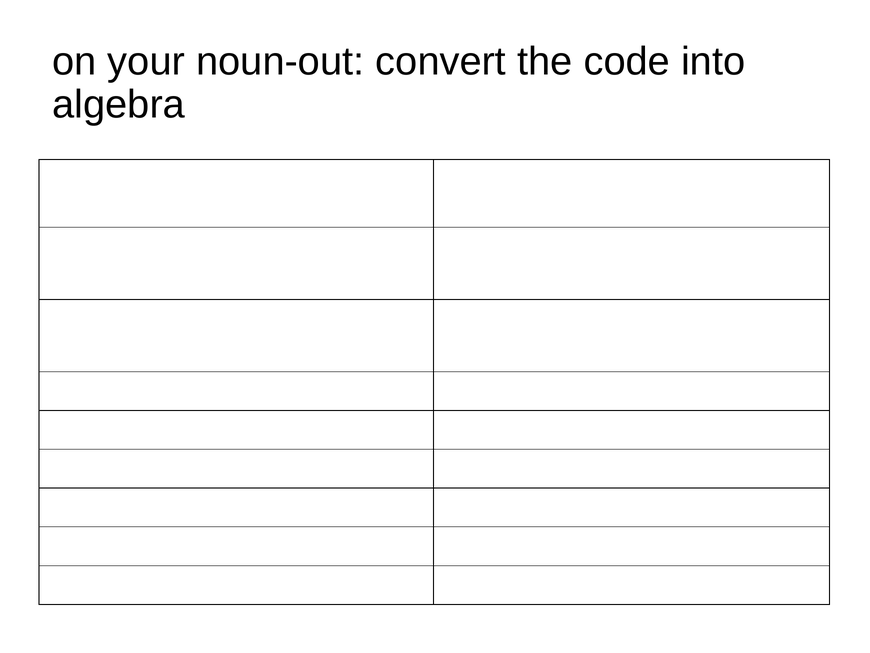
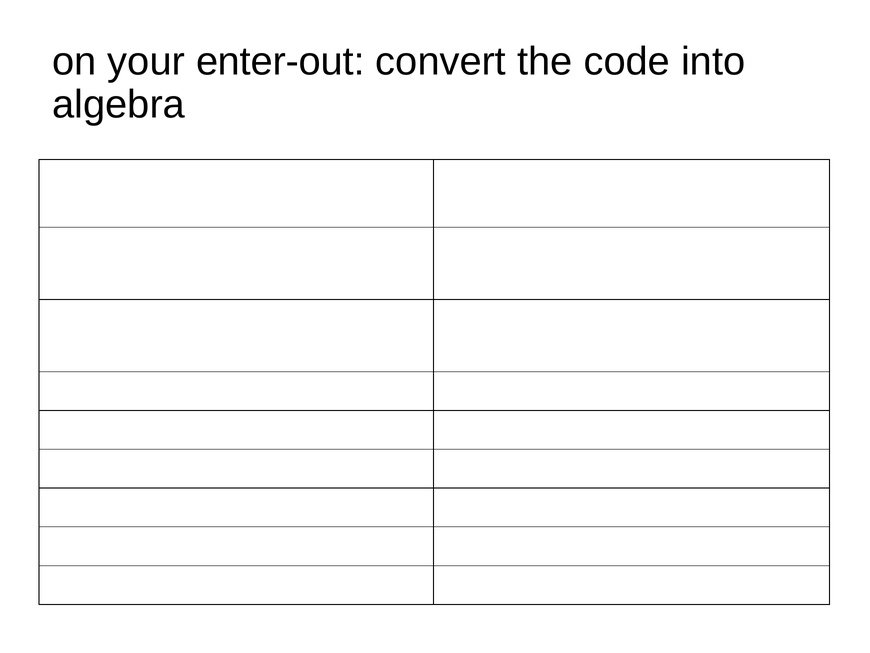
noun-out: noun-out -> enter-out (280, 61)
